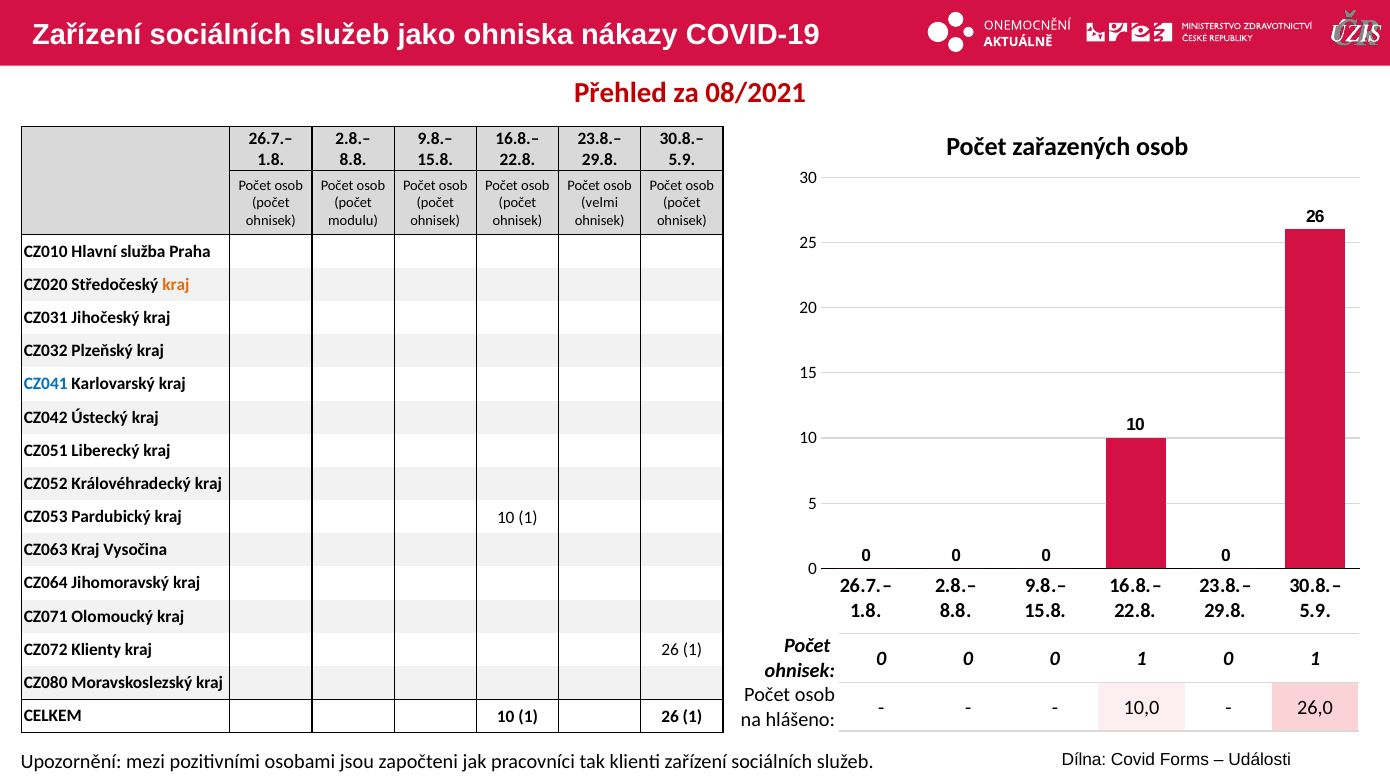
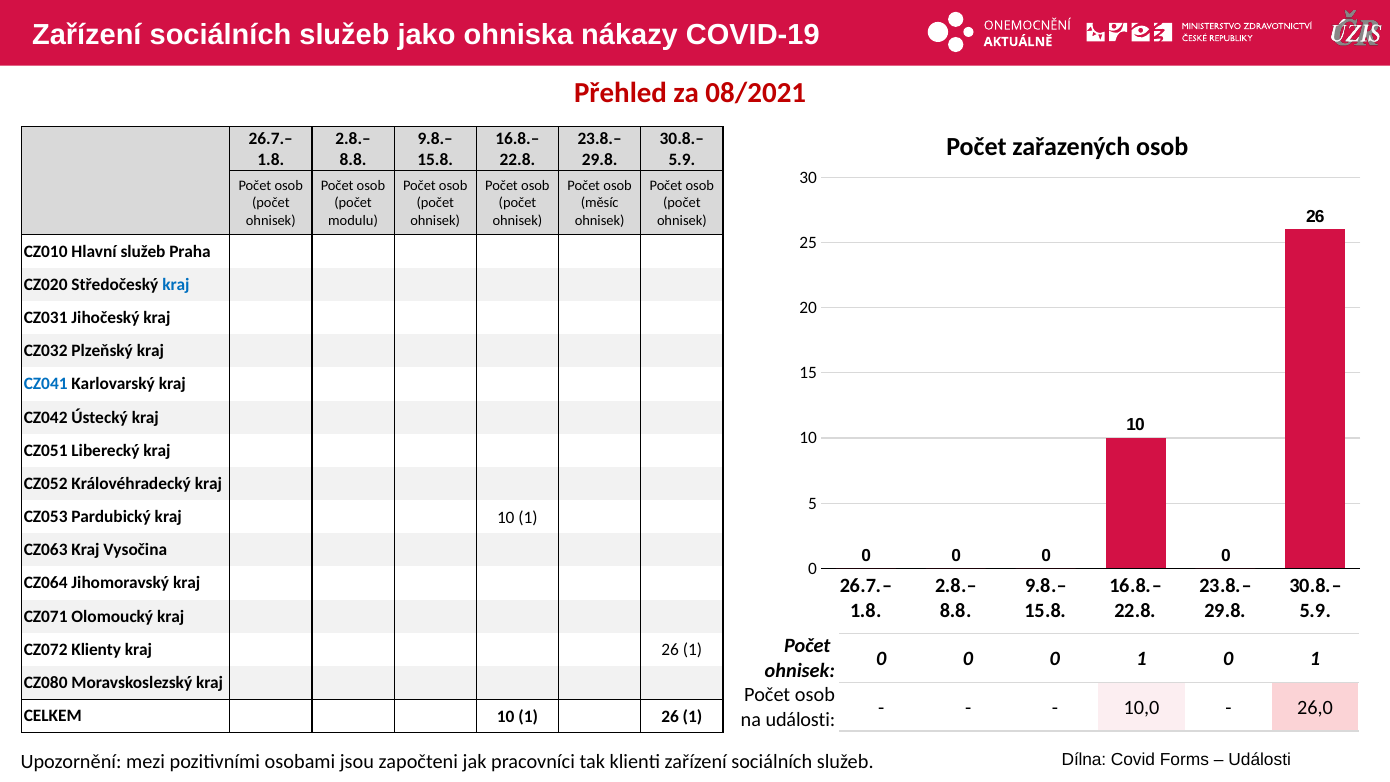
velmi: velmi -> měsíc (600, 203)
Hlavní služba: služba -> služeb (143, 252)
kraj colour: orange -> blue (176, 285)
na hlášeno: hlášeno -> události (800, 719)
